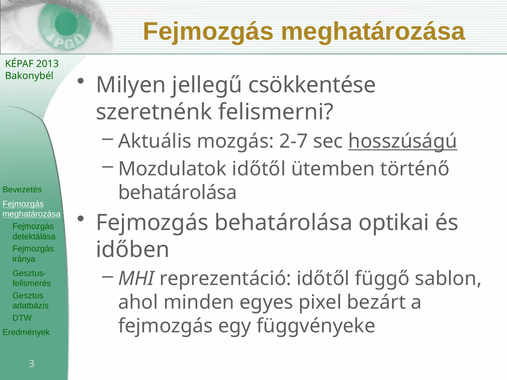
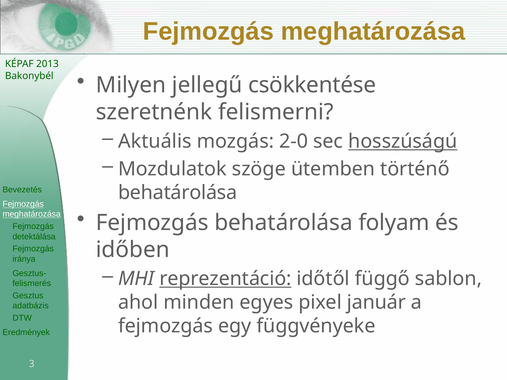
2-7: 2-7 -> 2-0 (294, 141)
Mozdulatok időtől: időtől -> szöge (259, 169)
optikai: optikai -> folyam (394, 223)
reprezentáció underline: none -> present (225, 279)
bezárt: bezárt -> január (376, 303)
